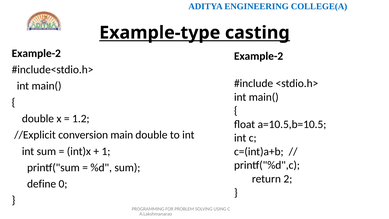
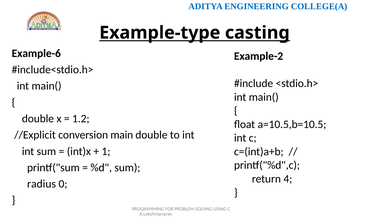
Example-2: Example-2 -> Example-6 (36, 53)
2: 2 -> 4 (288, 179)
define: define -> radius (42, 184)
